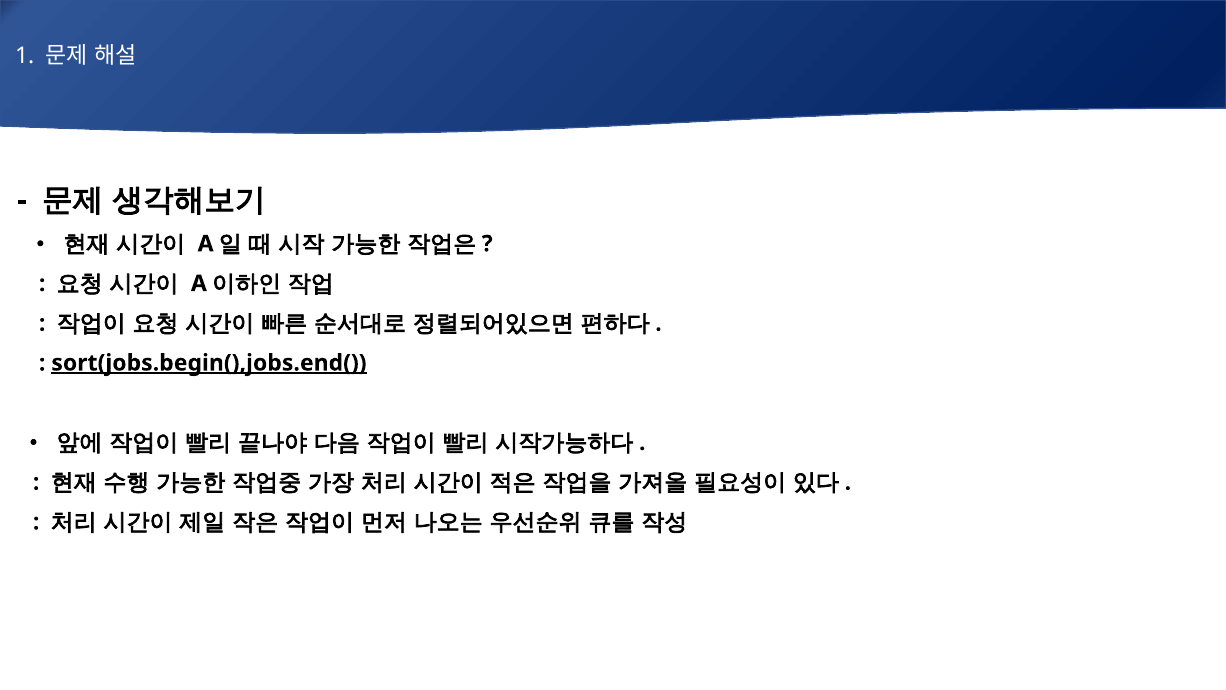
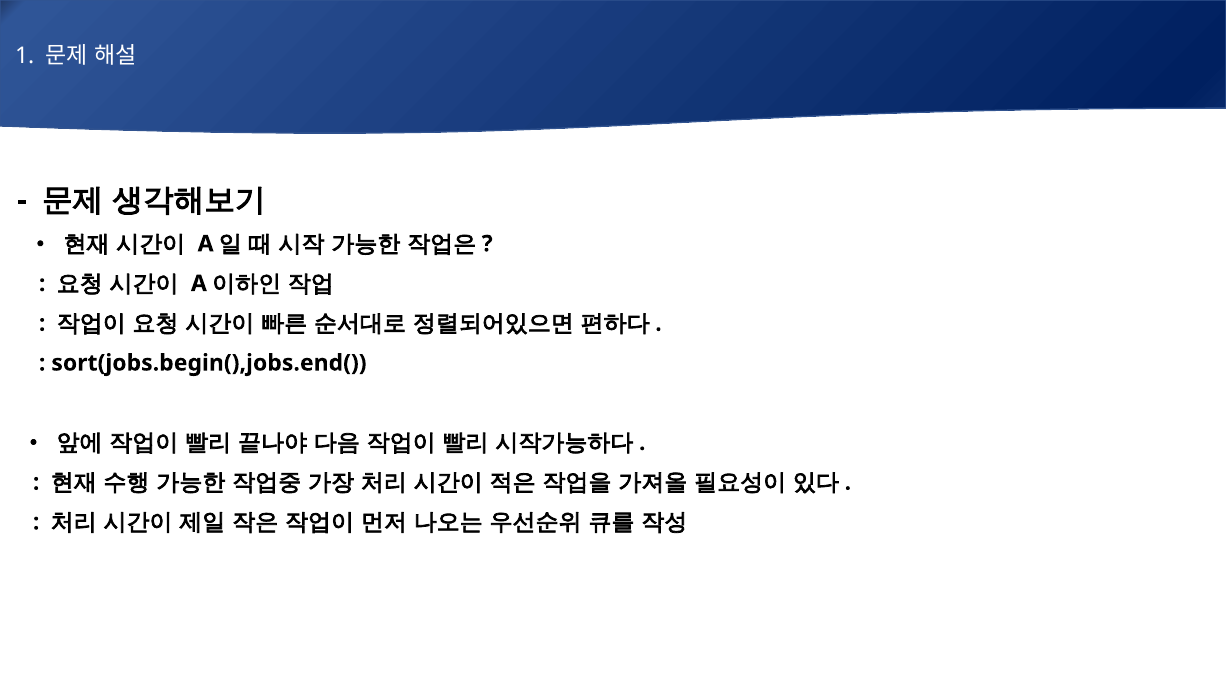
sort(jobs.begin(),jobs.end( underline: present -> none (209, 363)
